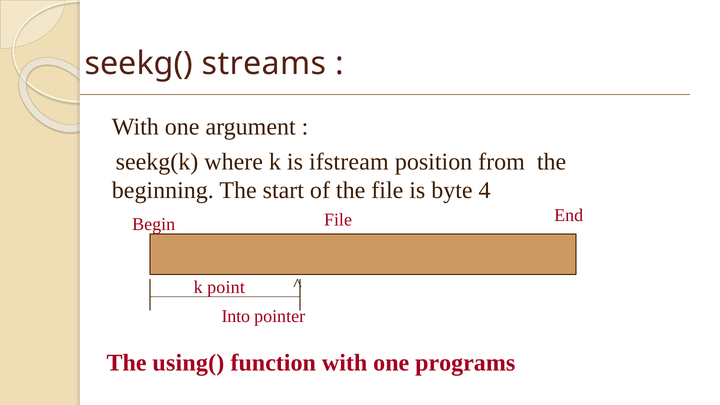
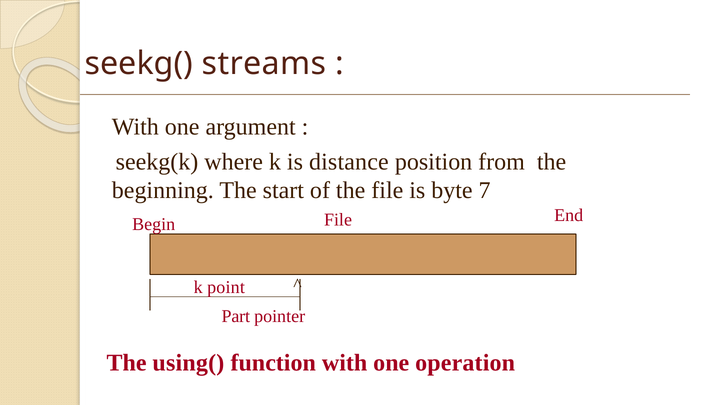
ifstream: ifstream -> distance (349, 162)
4: 4 -> 7 (485, 190)
Into: Into -> Part (236, 316)
programs: programs -> operation (465, 363)
